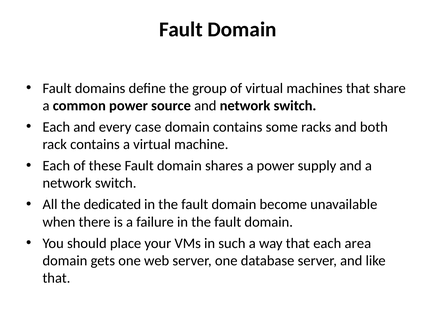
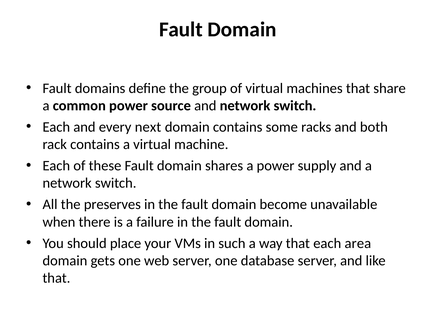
case: case -> next (148, 127)
dedicated: dedicated -> preserves (112, 204)
